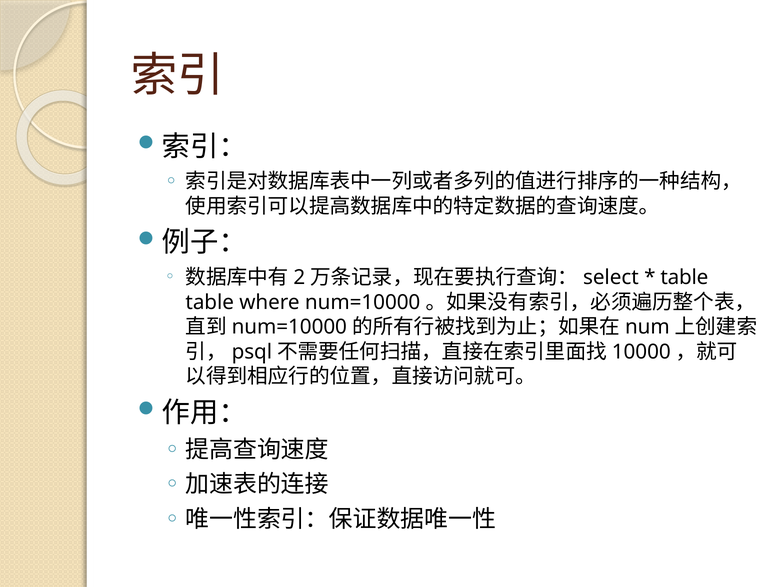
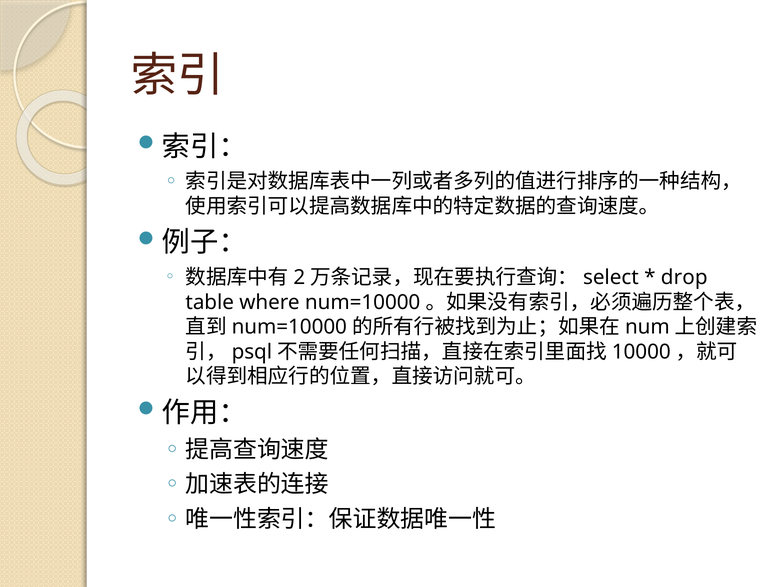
table: table -> drop (684, 278)
